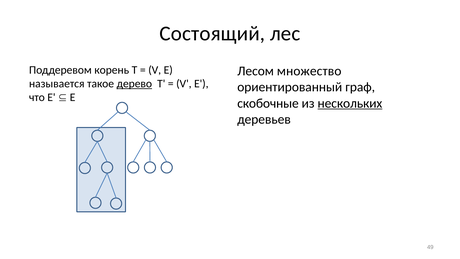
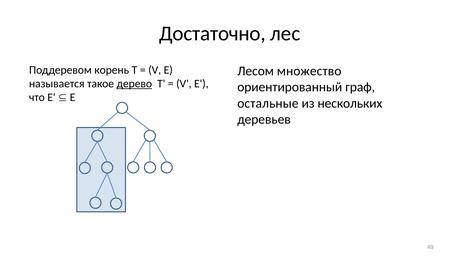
Состоящий: Состоящий -> Достаточно (213, 33)
скобочные: скобочные -> остальные (268, 103)
нескольких underline: present -> none (350, 103)
